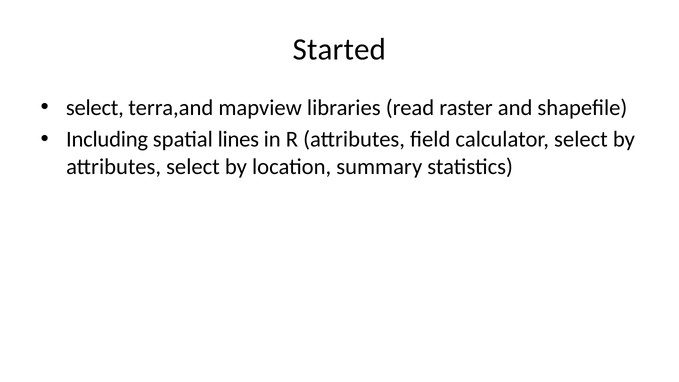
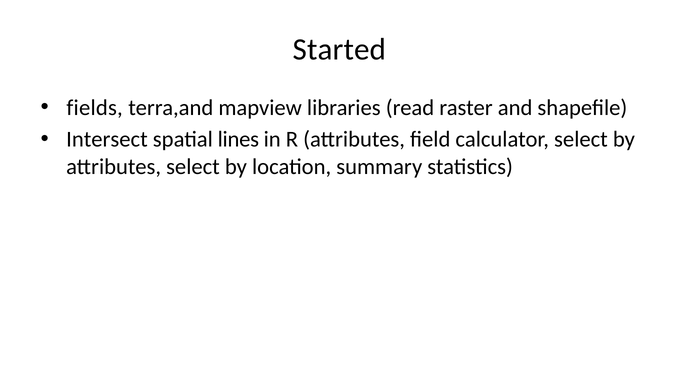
select: select -> fields (95, 108)
Including: Including -> Intersect (107, 139)
